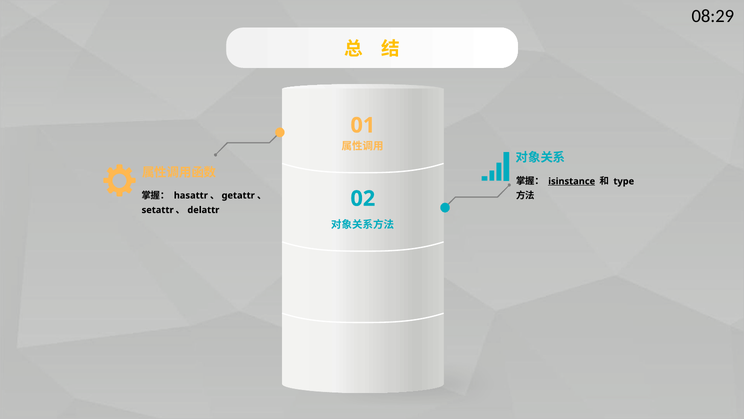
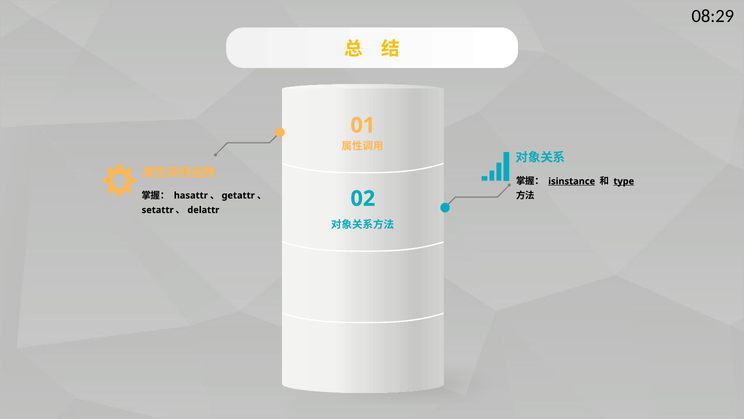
type underline: none -> present (624, 181)
